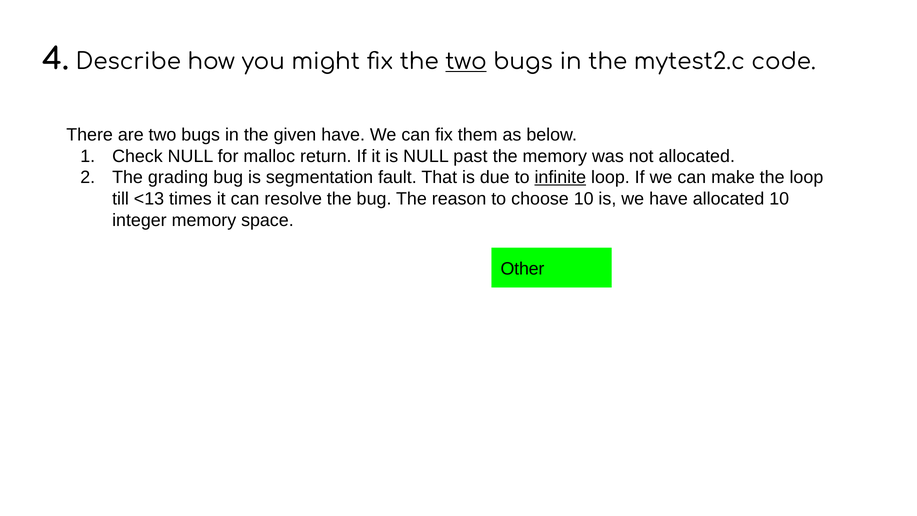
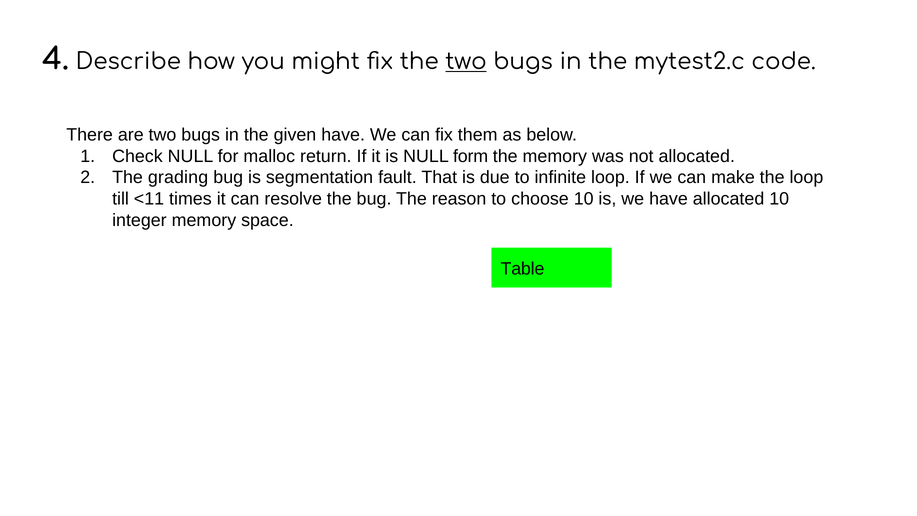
past: past -> form (471, 156)
infinite underline: present -> none (560, 177)
<13: <13 -> <11 (149, 199)
Other: Other -> Table (522, 269)
